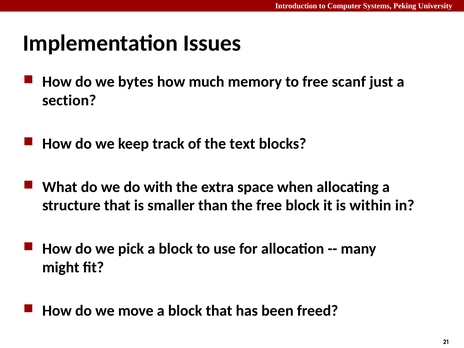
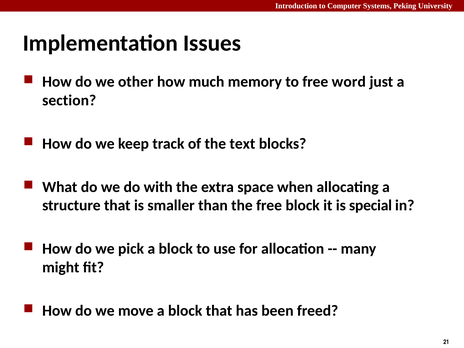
bytes: bytes -> other (136, 82)
scanf: scanf -> word (349, 82)
within: within -> special (371, 206)
